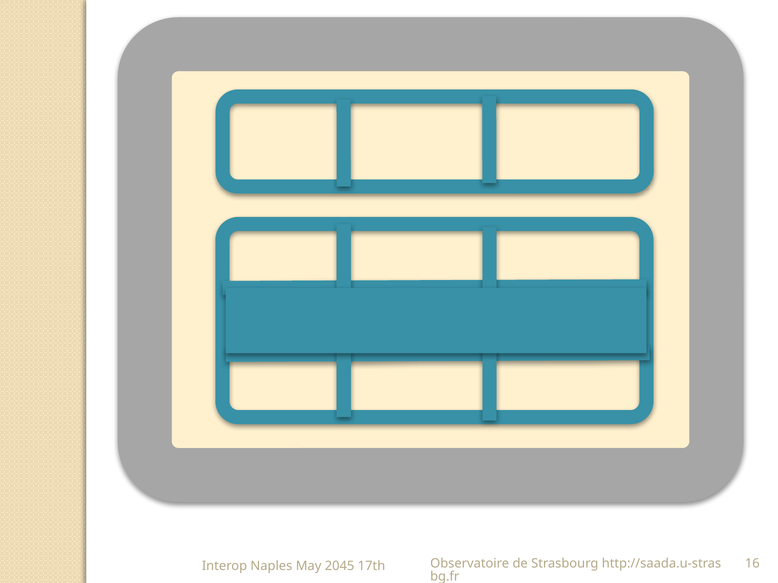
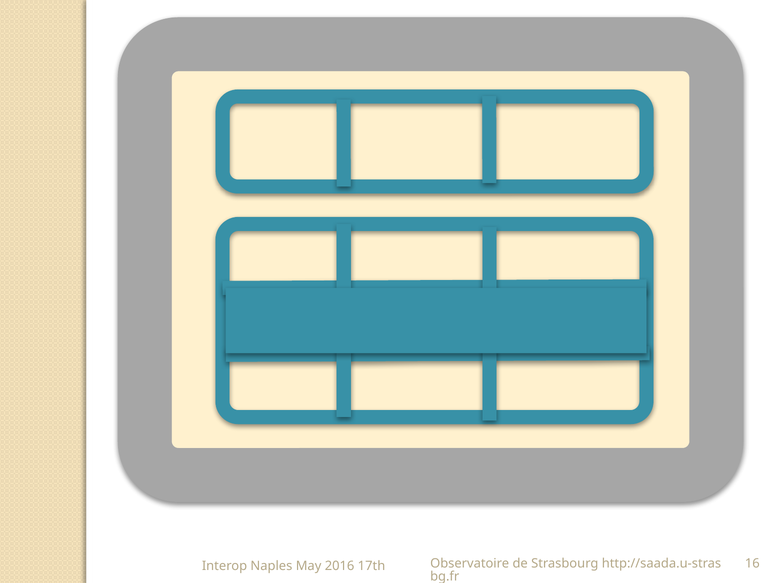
2045: 2045 -> 2016 (340, 566)
